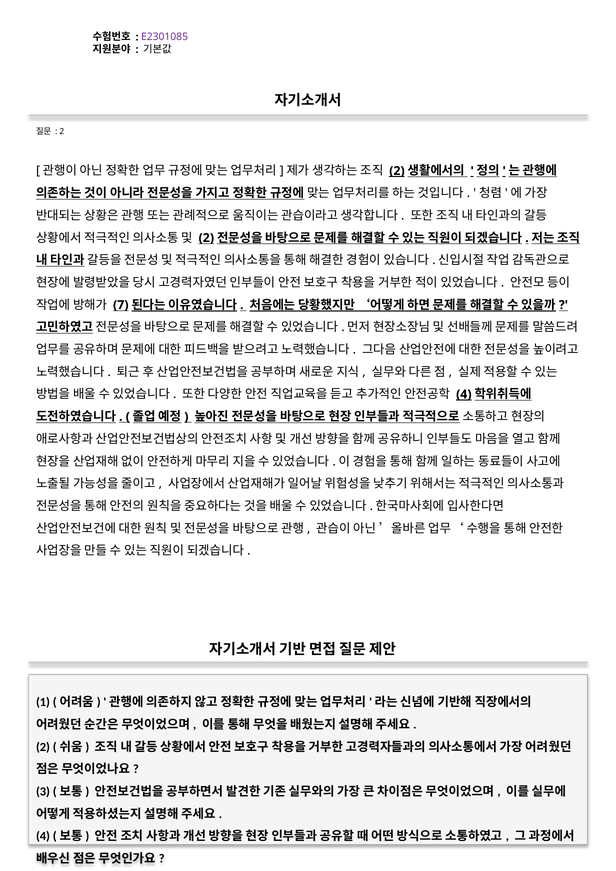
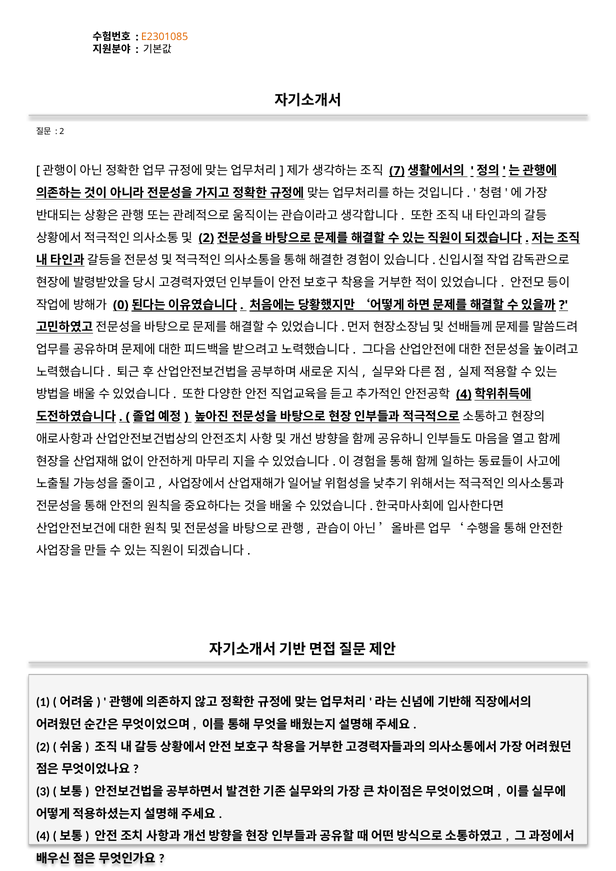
E2301085 colour: purple -> orange (165, 37)
2: 2 -> 7 (397, 171)
7: 7 -> 0 (121, 305)
